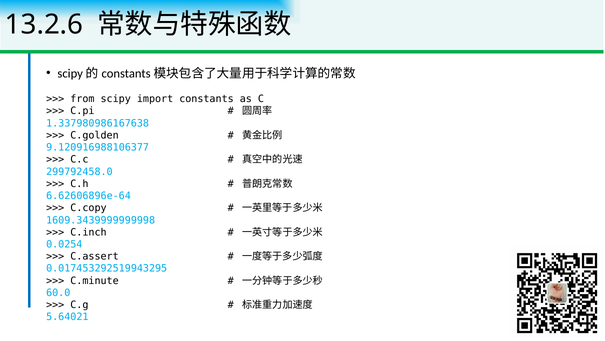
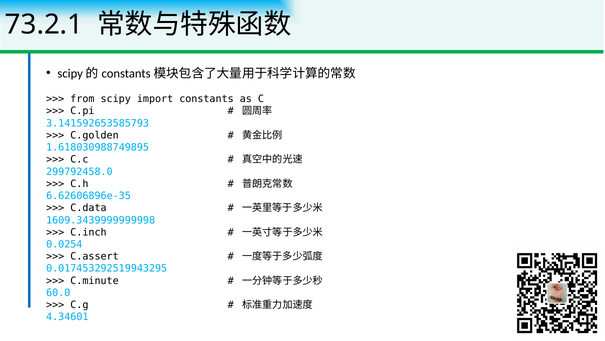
13.2.6: 13.2.6 -> 73.2.1 (44, 25)
1.337980986167638: 1.337980986167638 -> 3.141592653585793 (98, 123)
9.120916988106377: 9.120916988106377 -> 1.618030988749895 (98, 147)
6.62606896e-64: 6.62606896e-64 -> 6.62606896e-35 (88, 196)
C.copy: C.copy -> C.data (88, 208)
5.64021: 5.64021 -> 4.34601 (67, 316)
